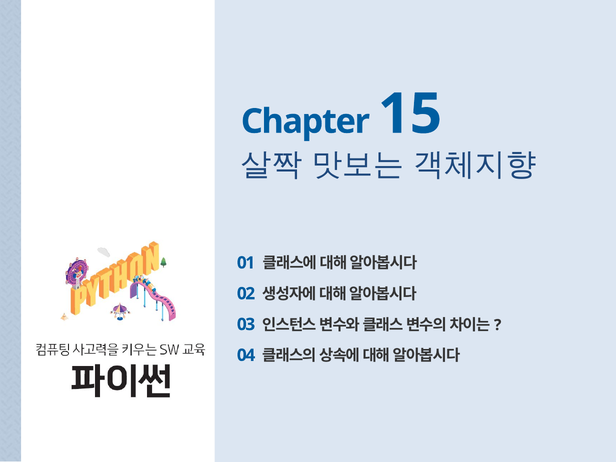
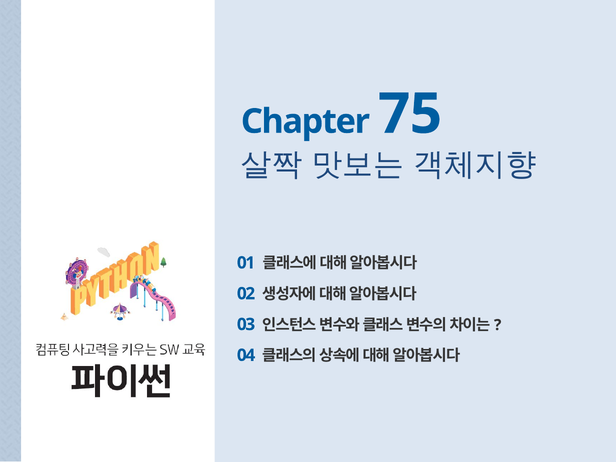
15: 15 -> 75 (410, 114)
